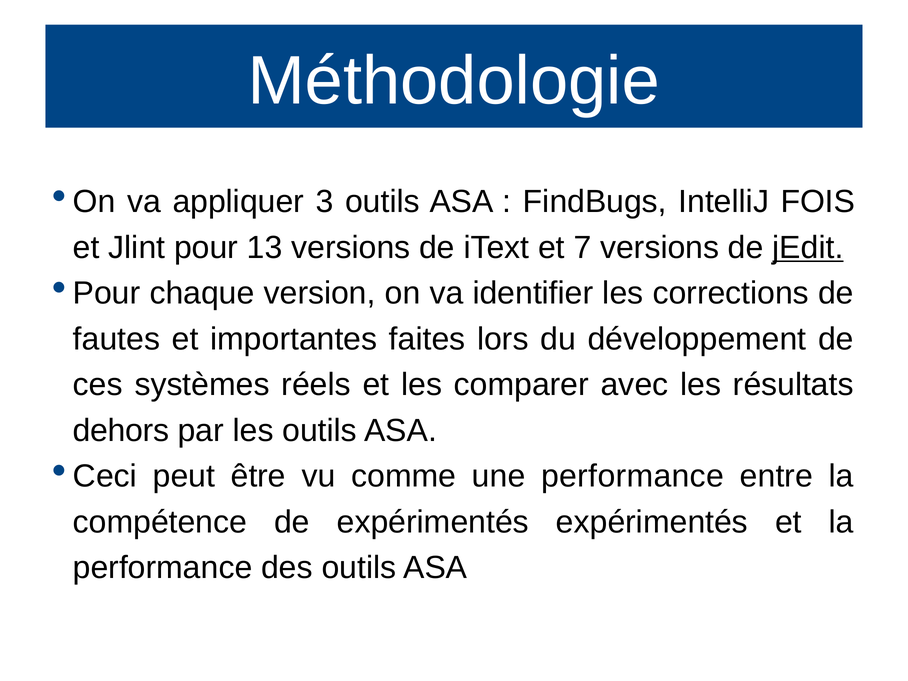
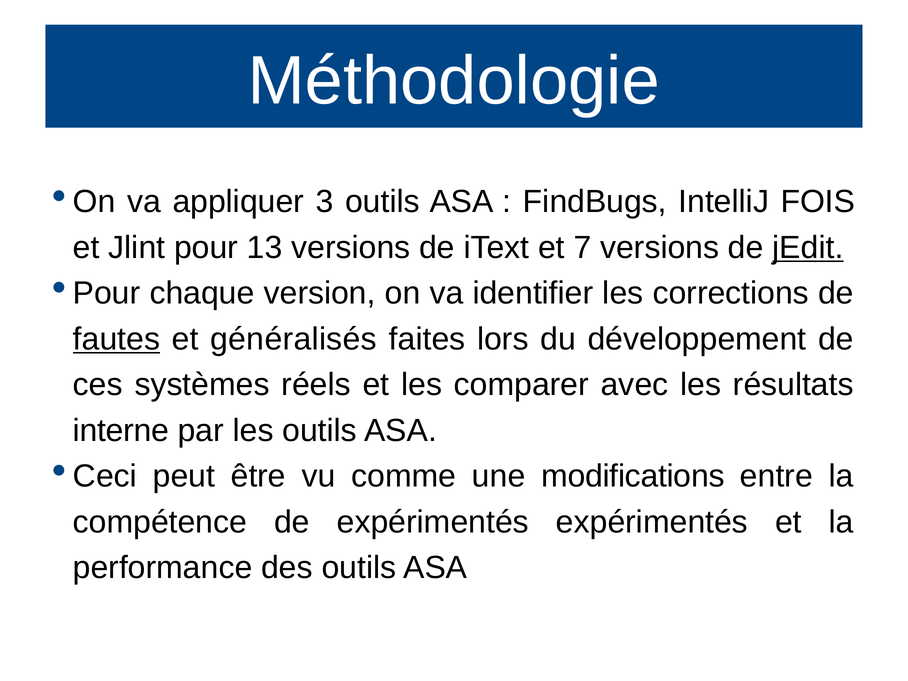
fautes underline: none -> present (116, 339)
importantes: importantes -> généralisés (294, 339)
dehors: dehors -> interne (121, 430)
une performance: performance -> modifications (633, 476)
